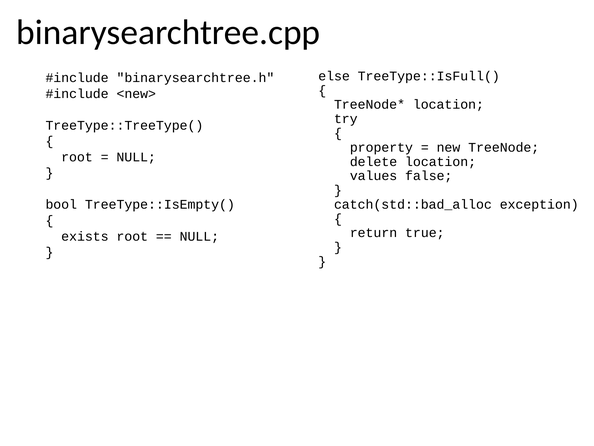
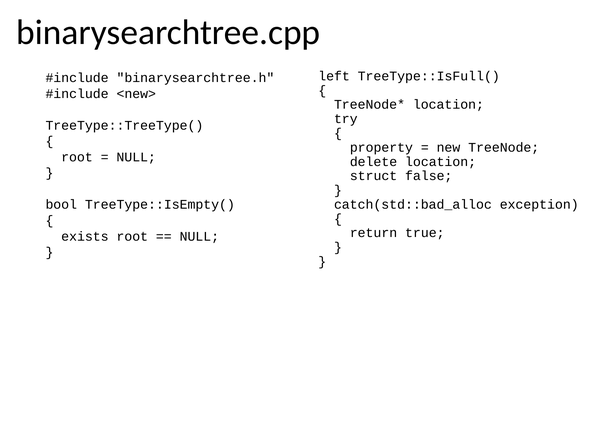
else: else -> left (334, 76)
values: values -> struct (374, 176)
